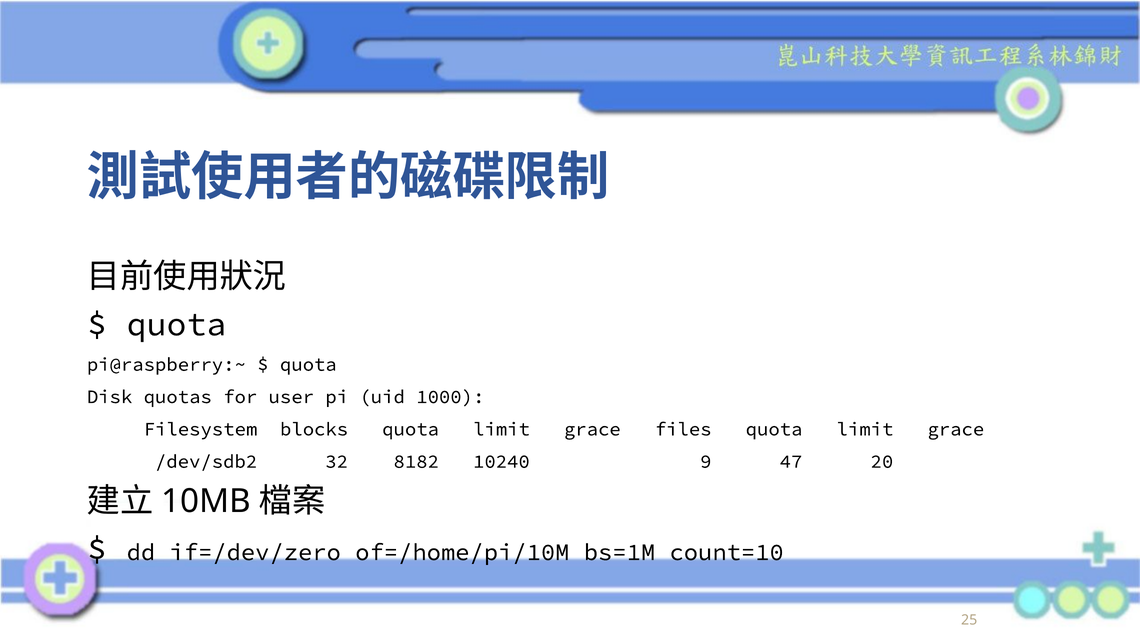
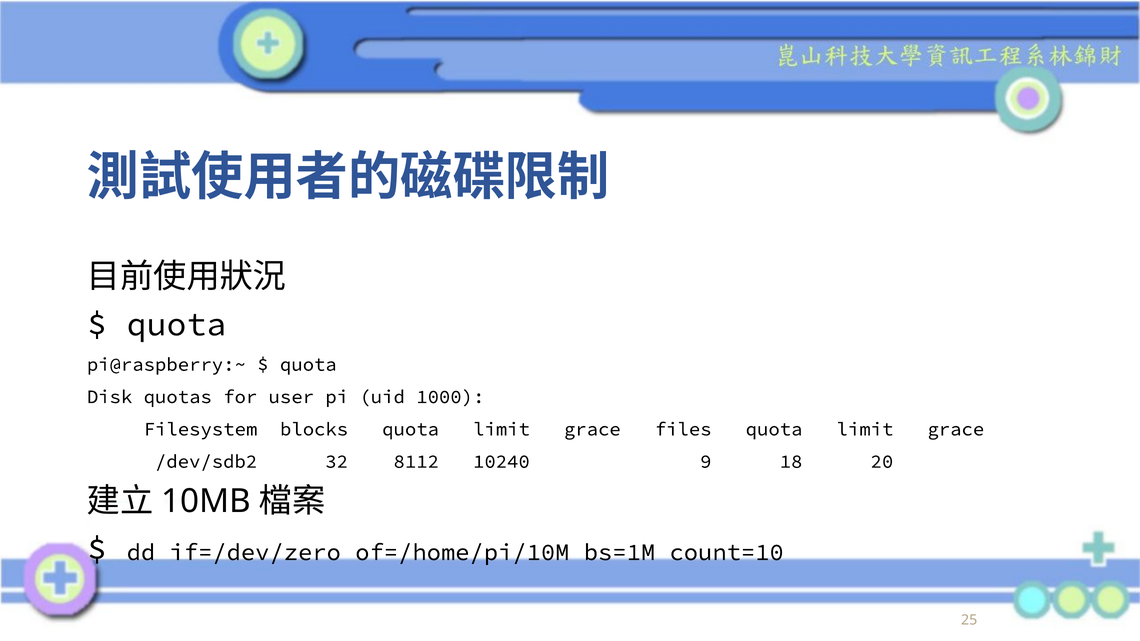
8182: 8182 -> 8112 (416, 462)
47: 47 -> 18 (791, 462)
